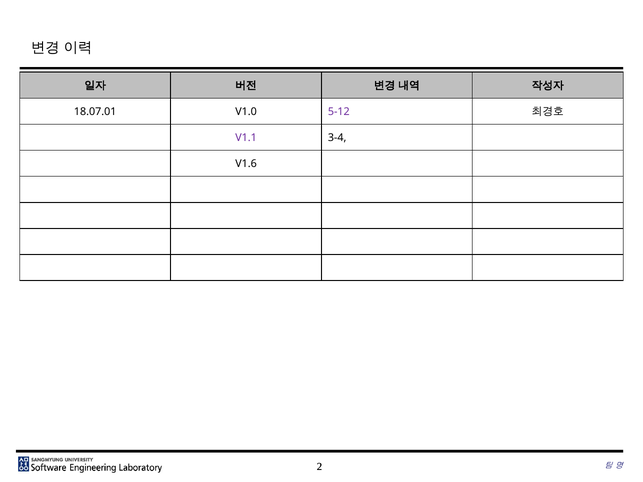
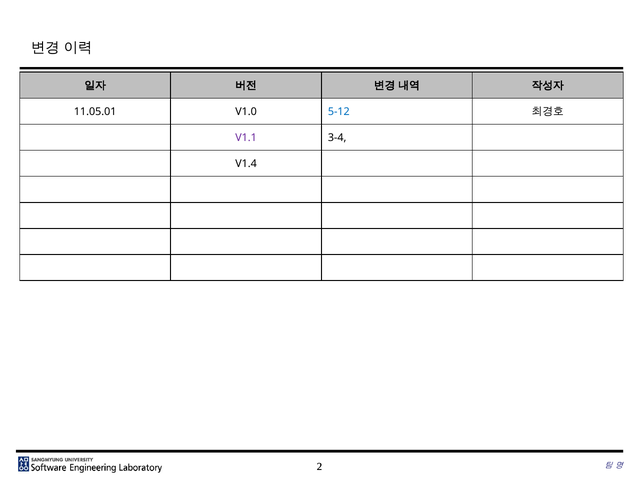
18.07.01: 18.07.01 -> 11.05.01 (95, 112)
5-12 colour: purple -> blue (339, 112)
V1.6: V1.6 -> V1.4 (246, 164)
